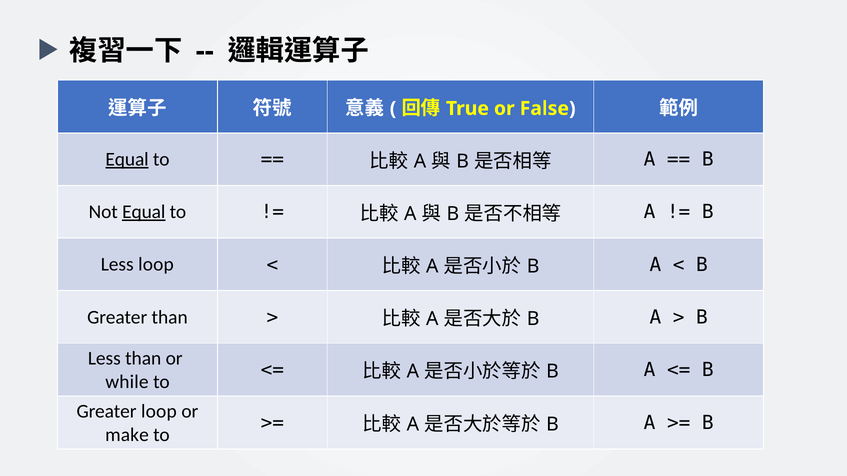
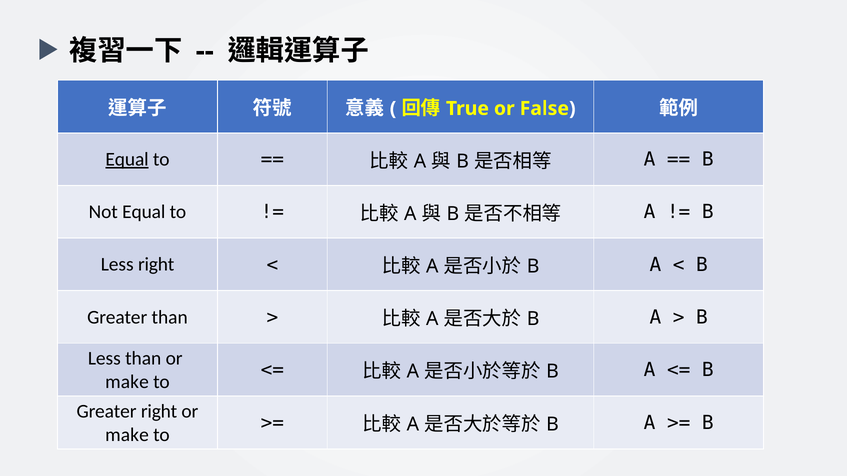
Equal underline: present -> none (144, 212)
Less loop: loop -> right (156, 265)
while: while -> make (127, 382)
Greater loop: loop -> right (159, 412)
